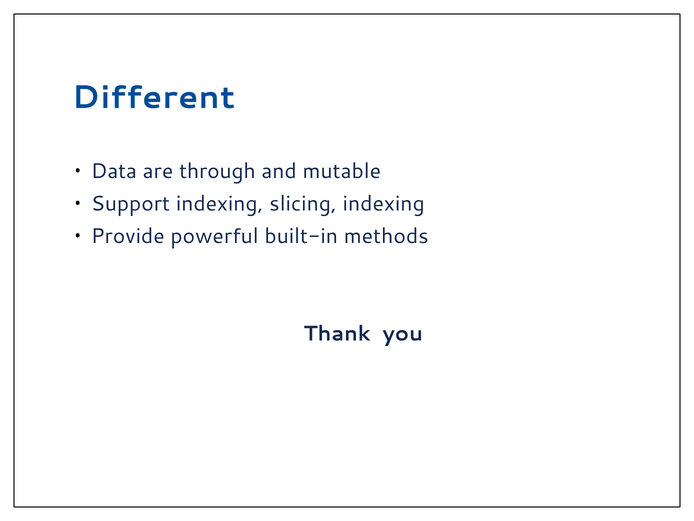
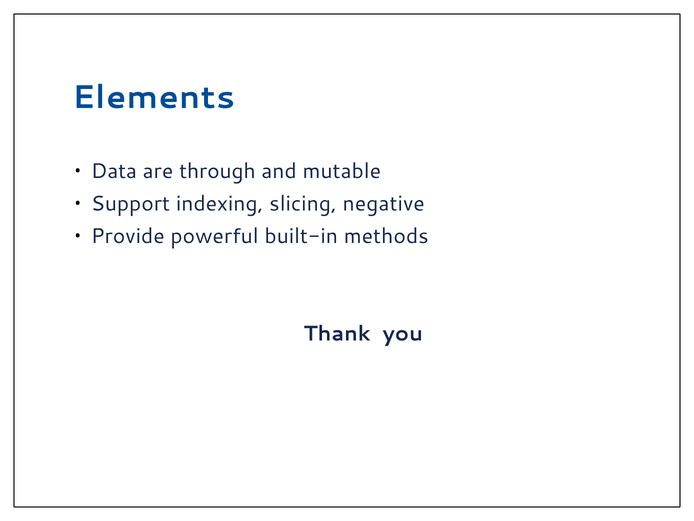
Different: Different -> Elements (153, 98)
slicing indexing: indexing -> negative (384, 203)
